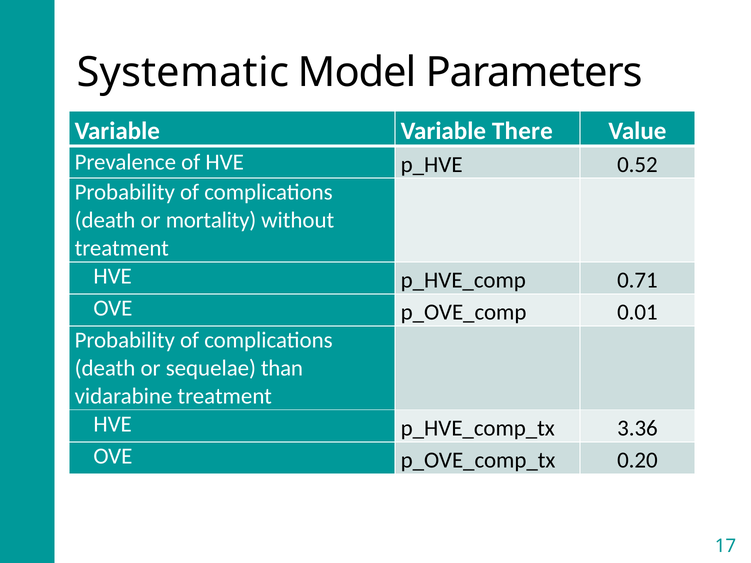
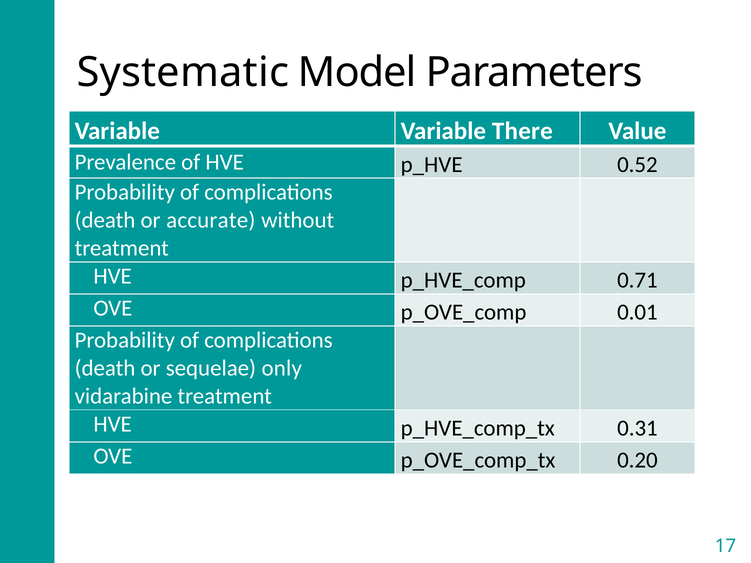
mortality: mortality -> accurate (211, 220)
than: than -> only (282, 368)
3.36: 3.36 -> 0.31 (637, 428)
